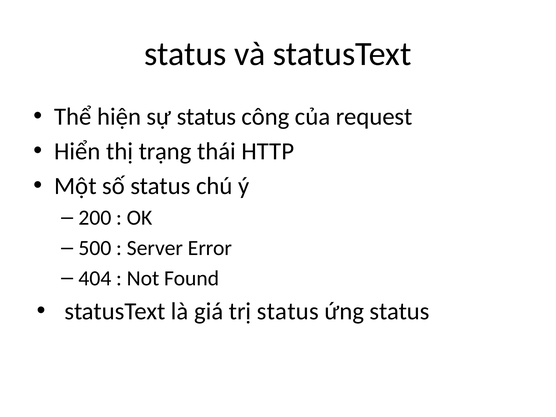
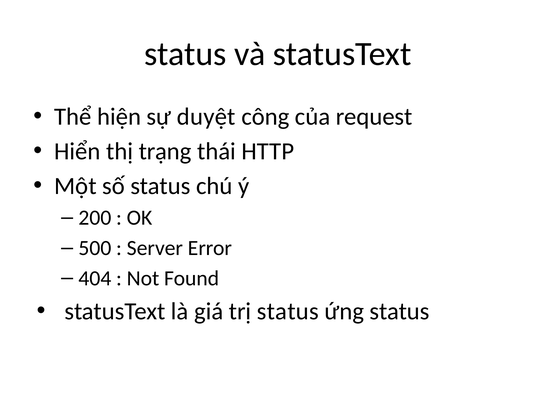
sự status: status -> duyệt (206, 117)
